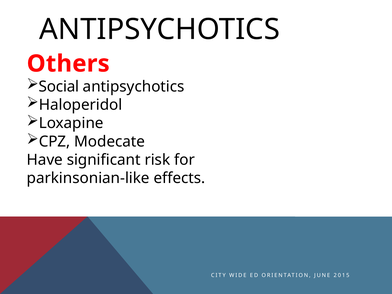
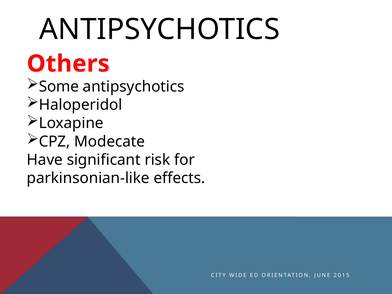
Social: Social -> Some (59, 87)
